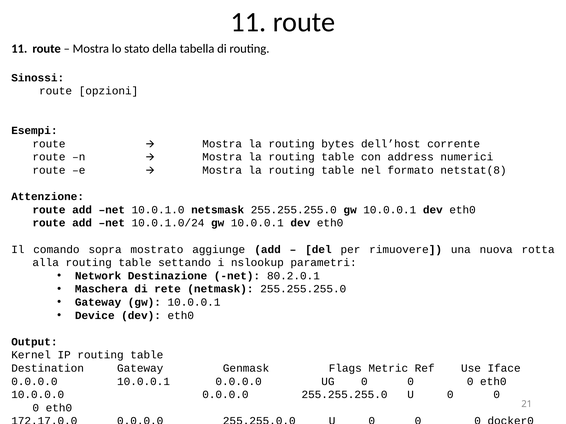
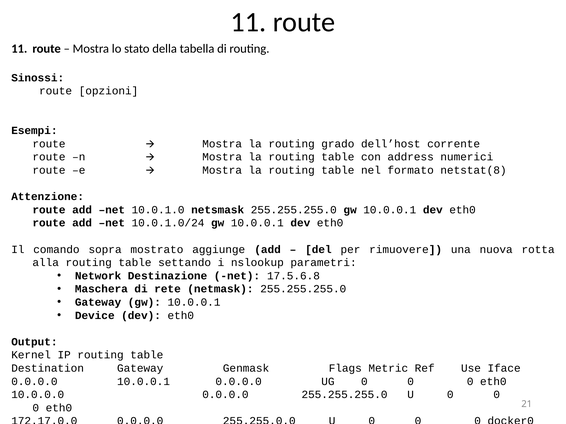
bytes: bytes -> grado (338, 144)
80.2.0.1: 80.2.0.1 -> 17.5.6.8 (293, 276)
